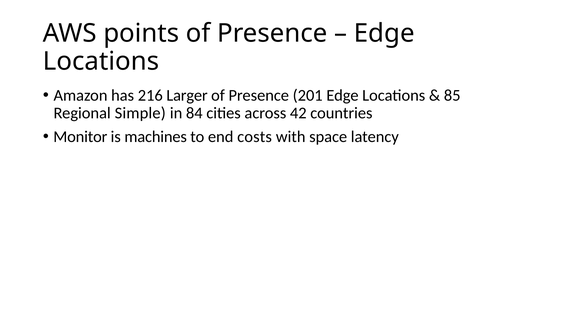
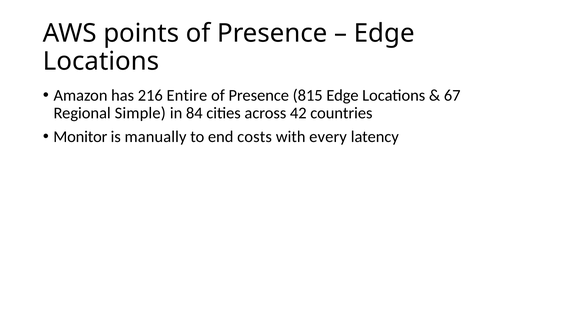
Larger: Larger -> Entire (187, 95)
201: 201 -> 815 (308, 95)
85: 85 -> 67 (452, 95)
machines: machines -> manually (155, 137)
space: space -> every (328, 137)
